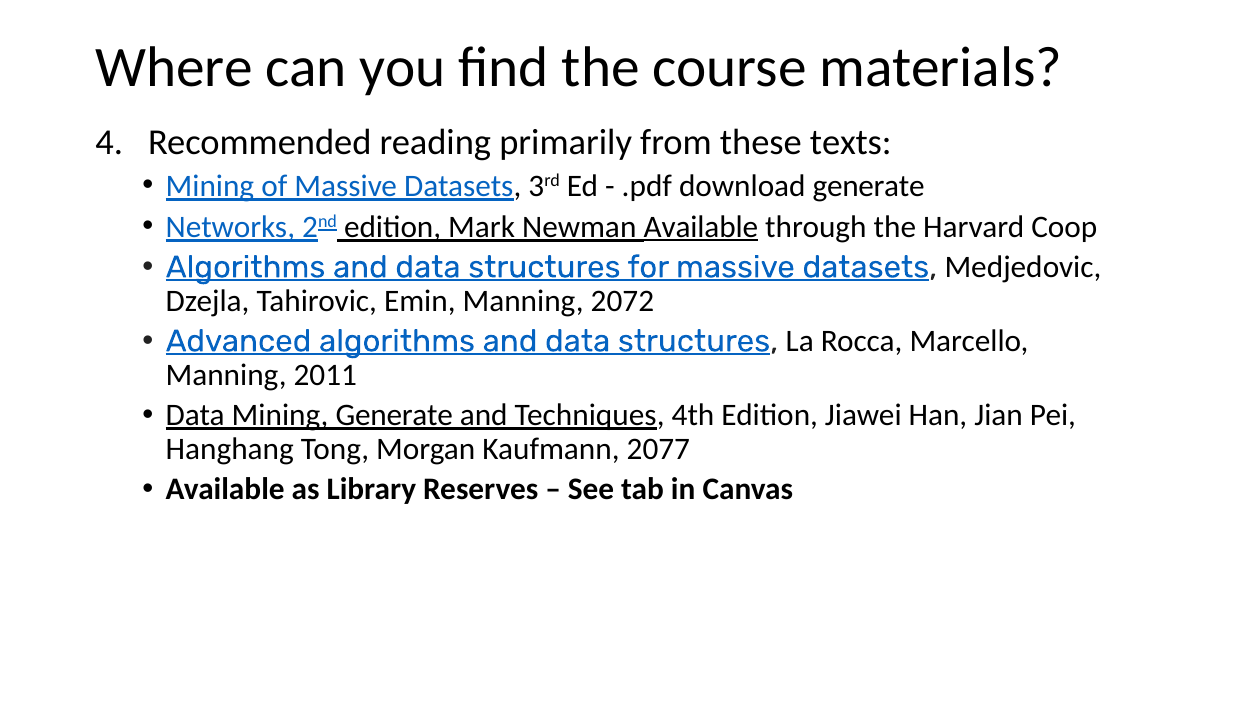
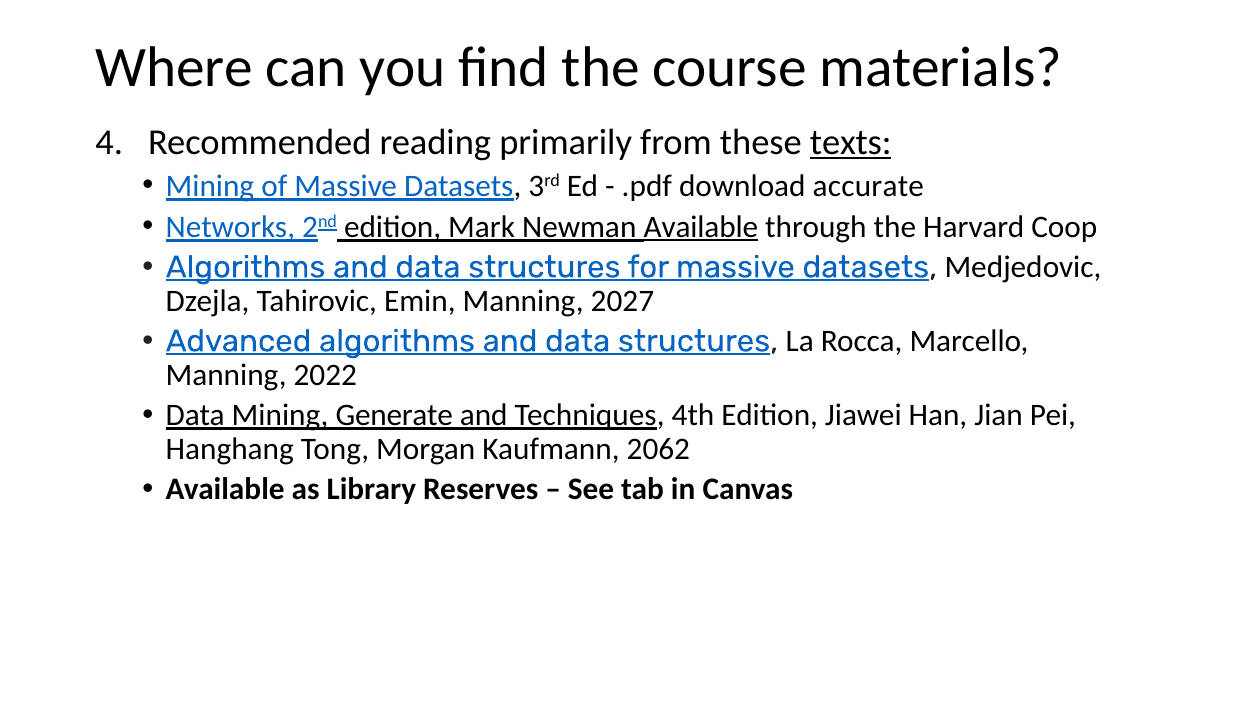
texts underline: none -> present (851, 143)
download generate: generate -> accurate (868, 186)
2072: 2072 -> 2027 (622, 301)
2011: 2011 -> 2022 (325, 375)
2077: 2077 -> 2062 (658, 450)
